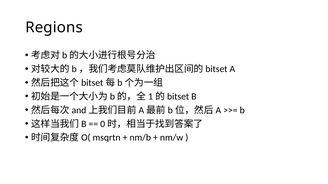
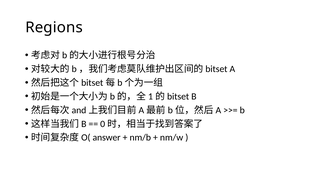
msqrtn: msqrtn -> answer (107, 138)
